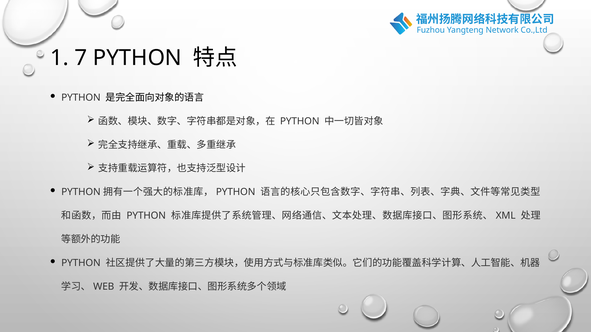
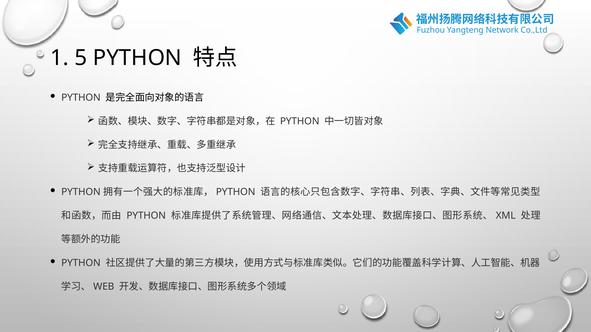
7: 7 -> 5 (81, 58)
